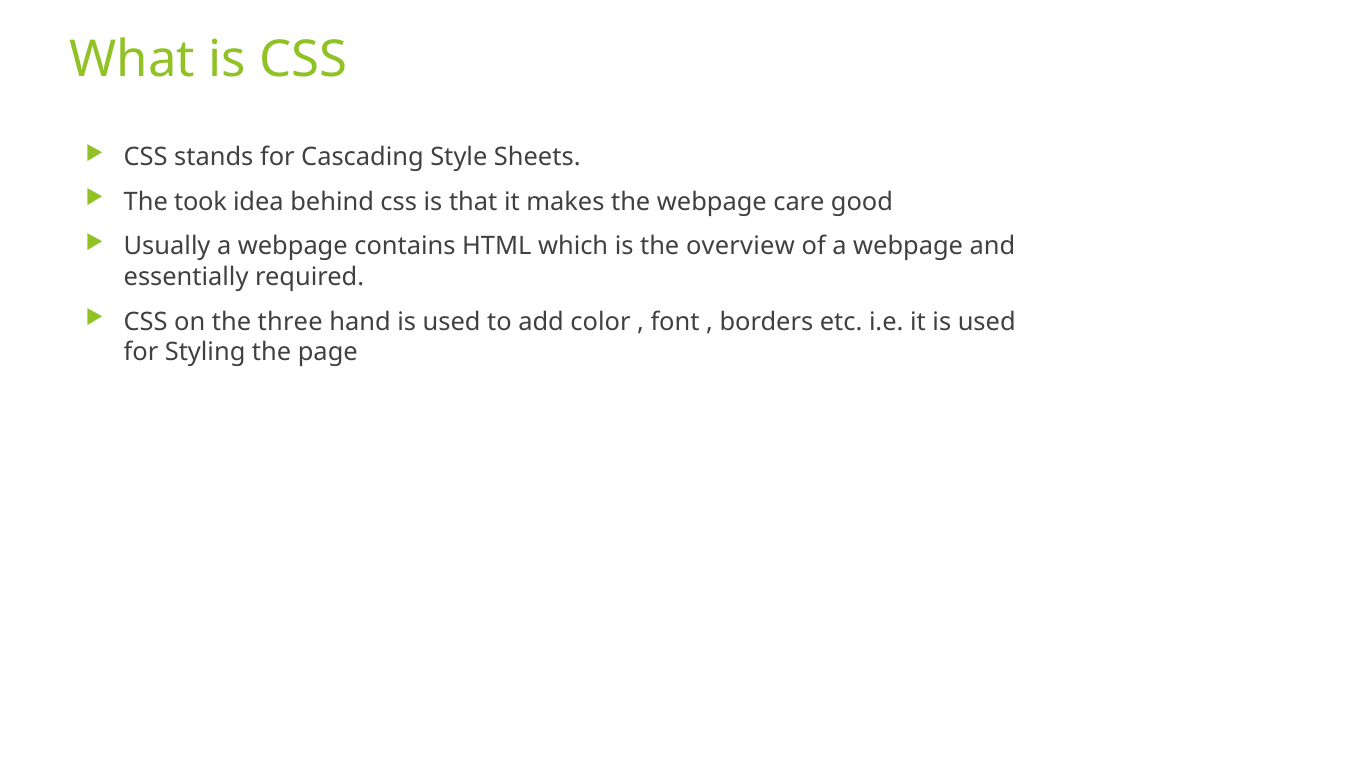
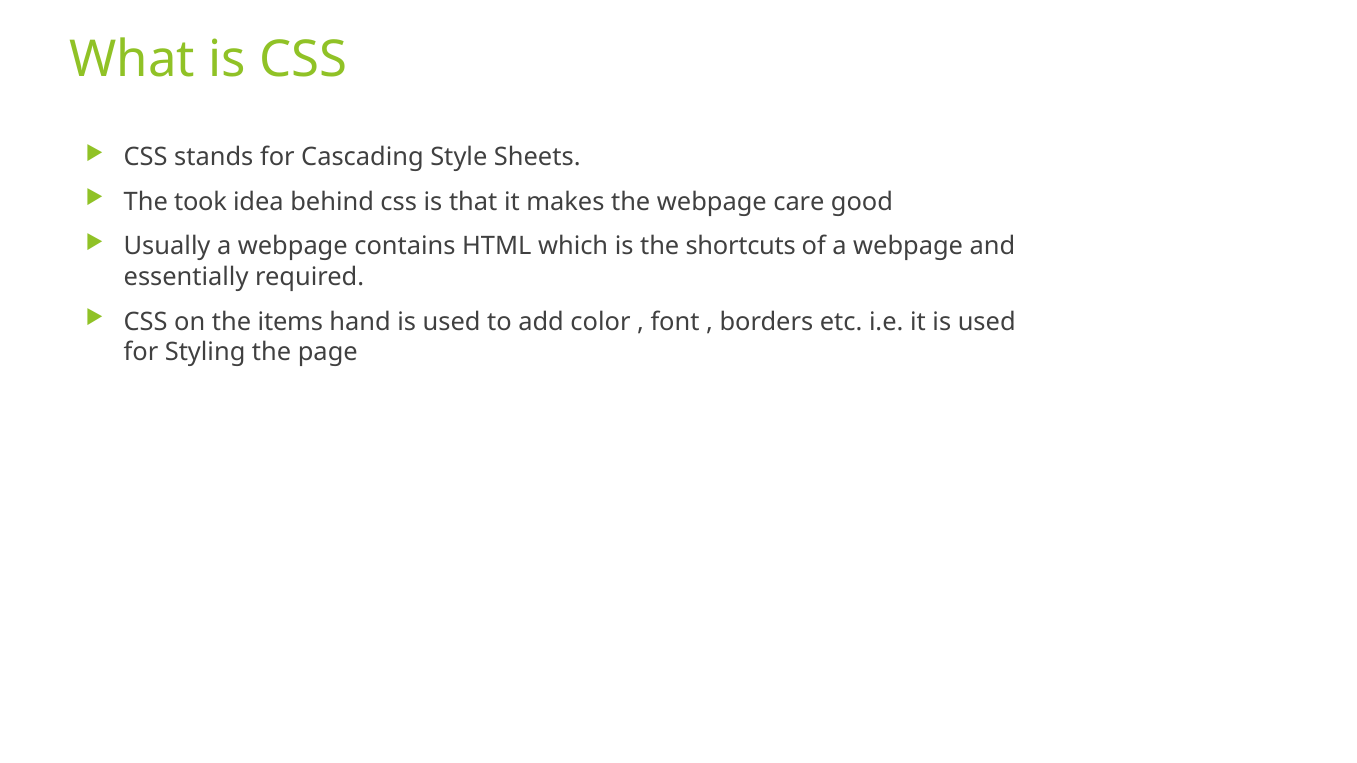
overview: overview -> shortcuts (741, 247)
three: three -> items (290, 322)
